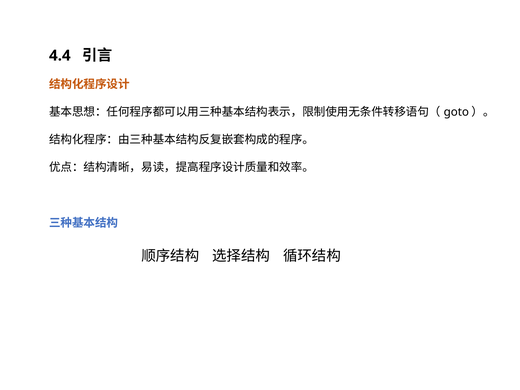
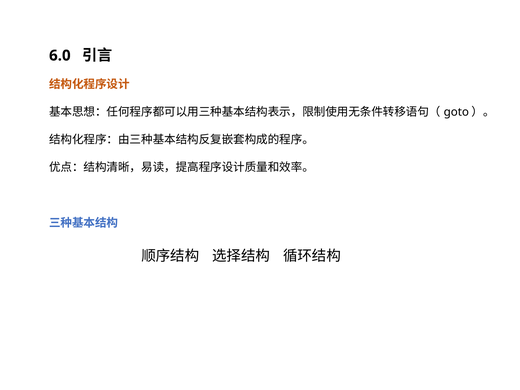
4.4: 4.4 -> 6.0 (60, 56)
